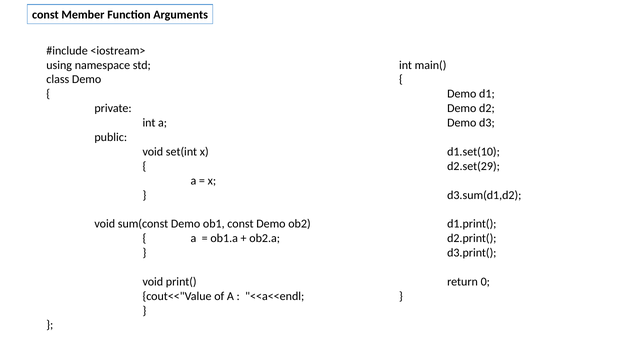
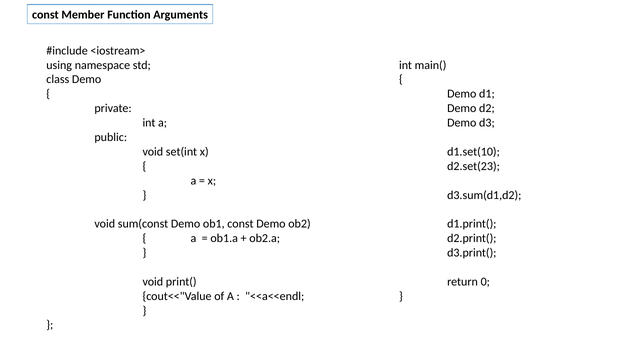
d2.set(29: d2.set(29 -> d2.set(23 (474, 166)
